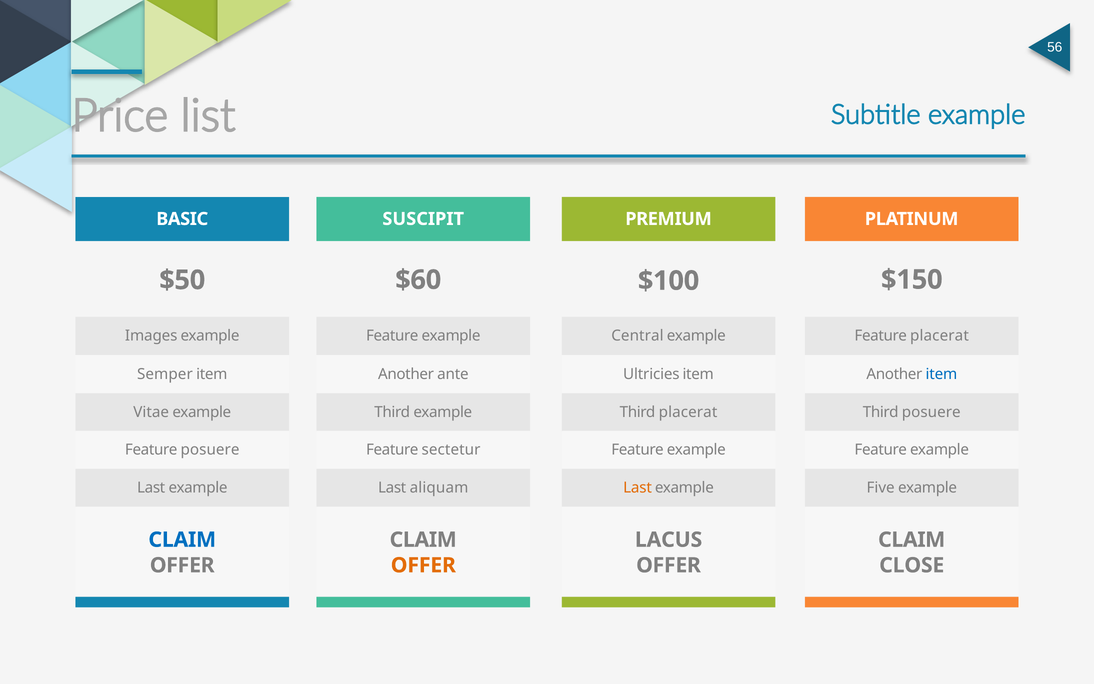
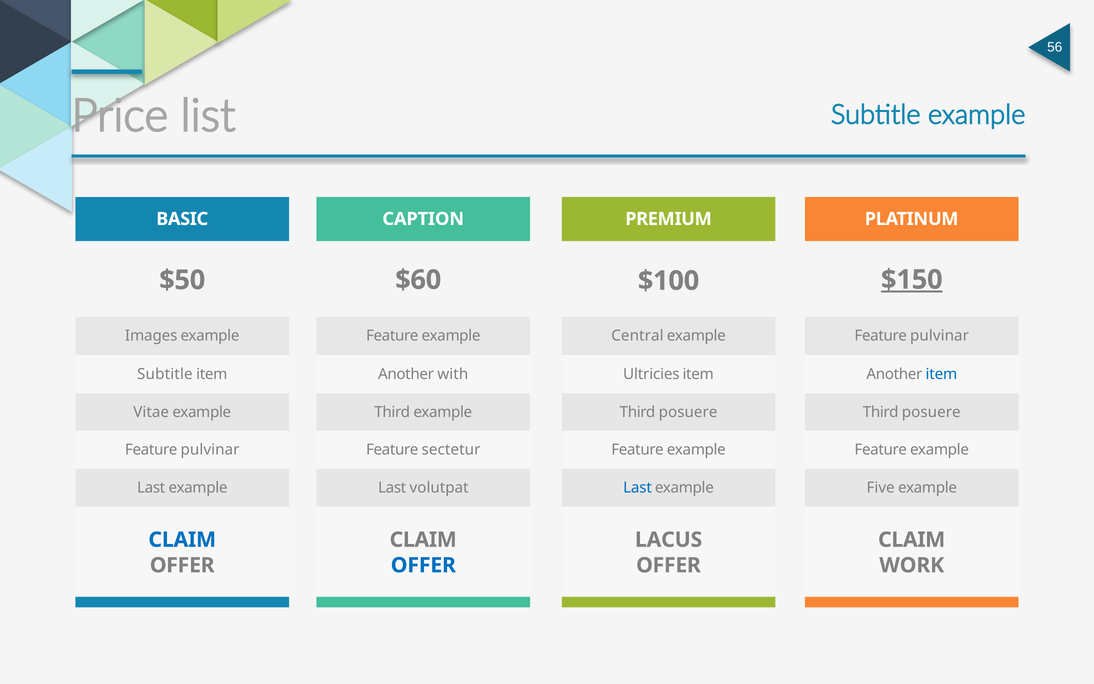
SUSCIPIT: SUSCIPIT -> CAPTION (423, 219)
$150 underline: none -> present (912, 280)
placerat: placerat -> pulvinar (939, 336)
Semper: Semper -> Subtitle (165, 374)
ante: ante -> with (453, 374)
placerat: placerat -> posuere (688, 412)
posuere: posuere -> pulvinar (210, 450)
aliquam: aliquam -> volutpat (439, 488)
Last colour: orange -> blue (638, 488)
OFFER colour: orange -> blue (423, 565)
CLOSE: CLOSE -> WORK (912, 565)
